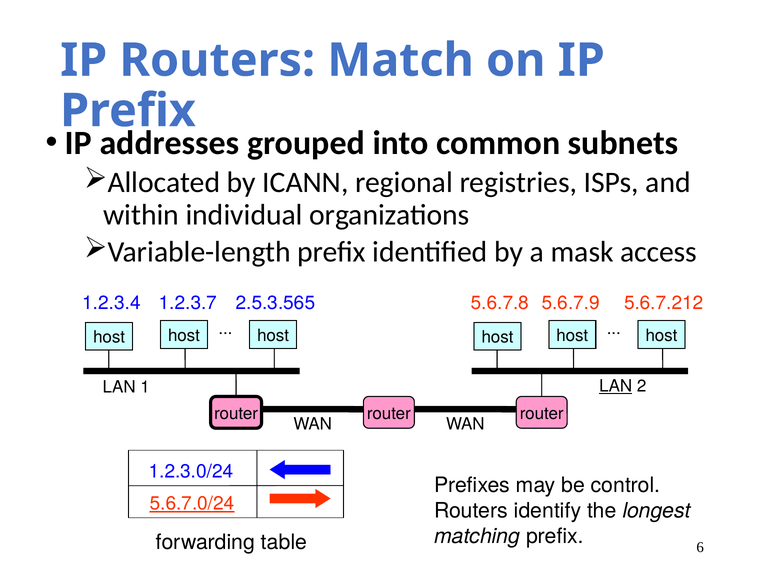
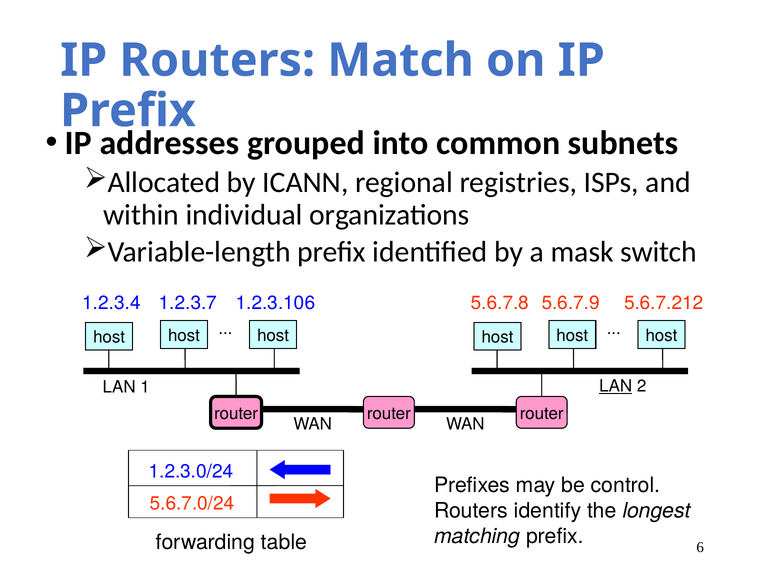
access: access -> switch (659, 252)
2.5.3.565: 2.5.3.565 -> 1.2.3.106 (275, 303)
5.6.7.0/24 underline: present -> none (192, 504)
